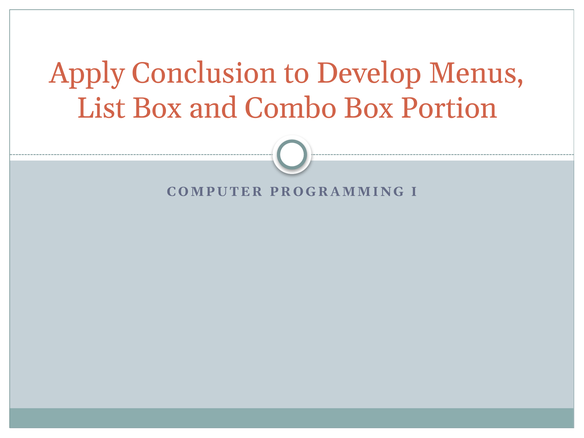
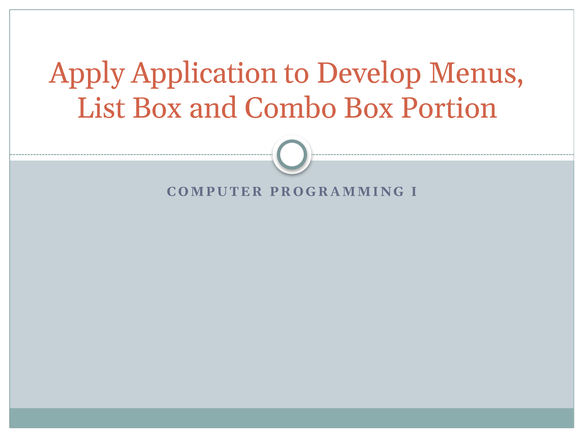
Conclusion: Conclusion -> Application (204, 73)
